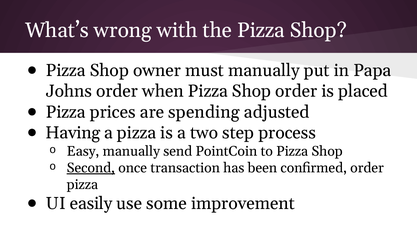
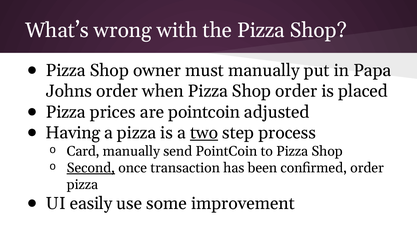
are spending: spending -> pointcoin (204, 112)
two underline: none -> present (204, 133)
Easy: Easy -> Card (83, 152)
